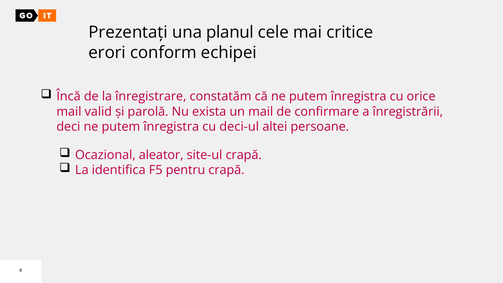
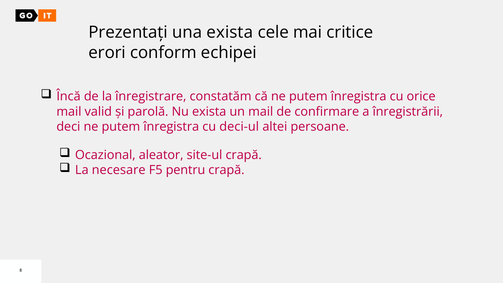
una planul: planul -> exista (230, 32)
identifica: identifica -> necesare (119, 170)
